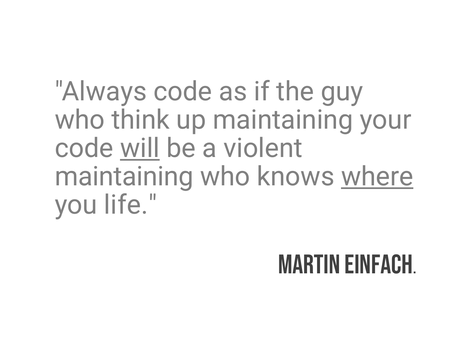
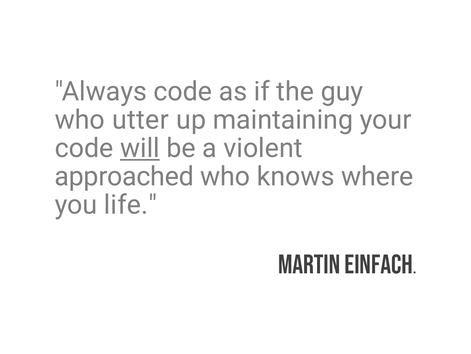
think: think -> utter (140, 120)
maintaining: maintaining -> approached (124, 176)
where underline: present -> none (377, 176)
